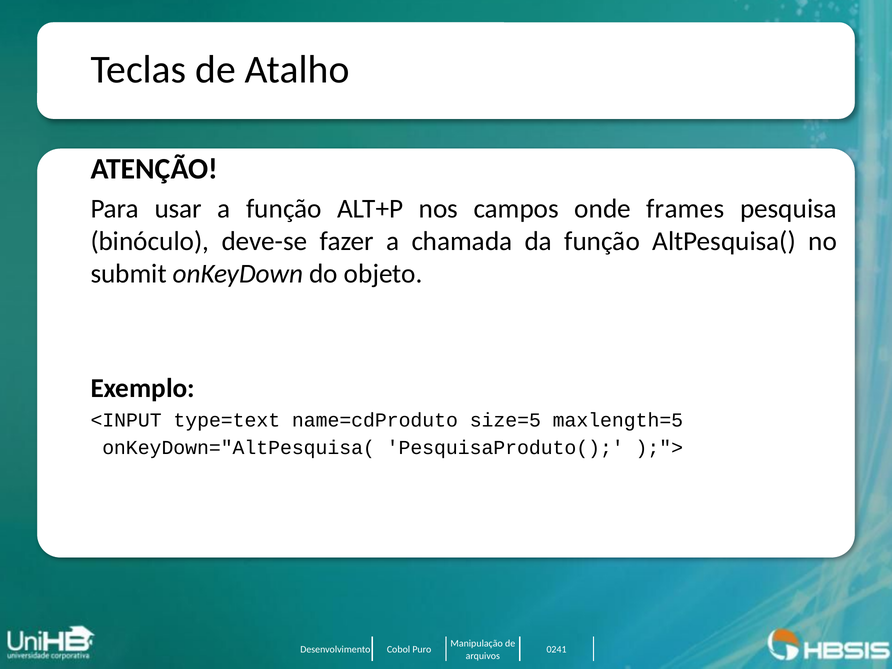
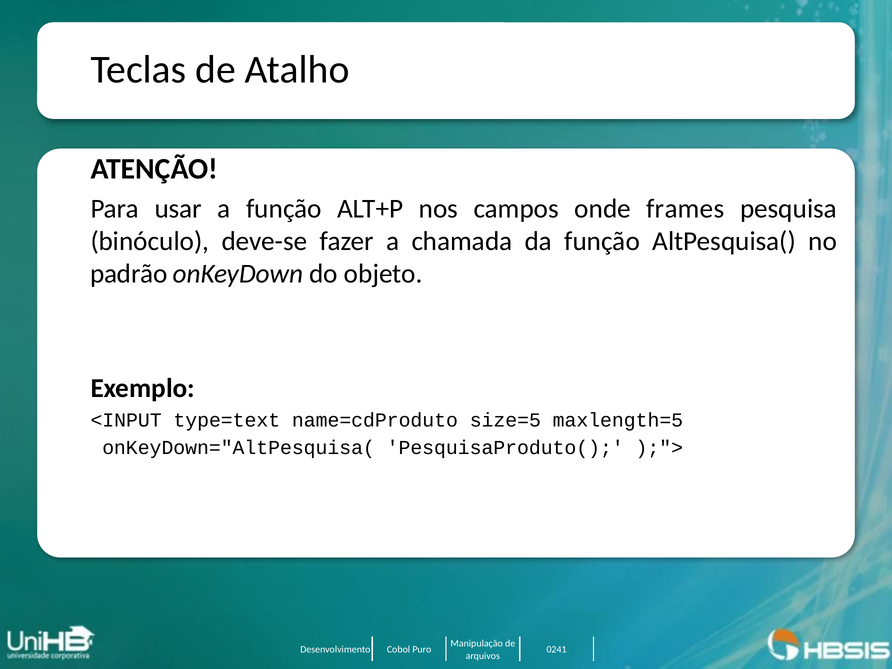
submit: submit -> padrão (129, 274)
